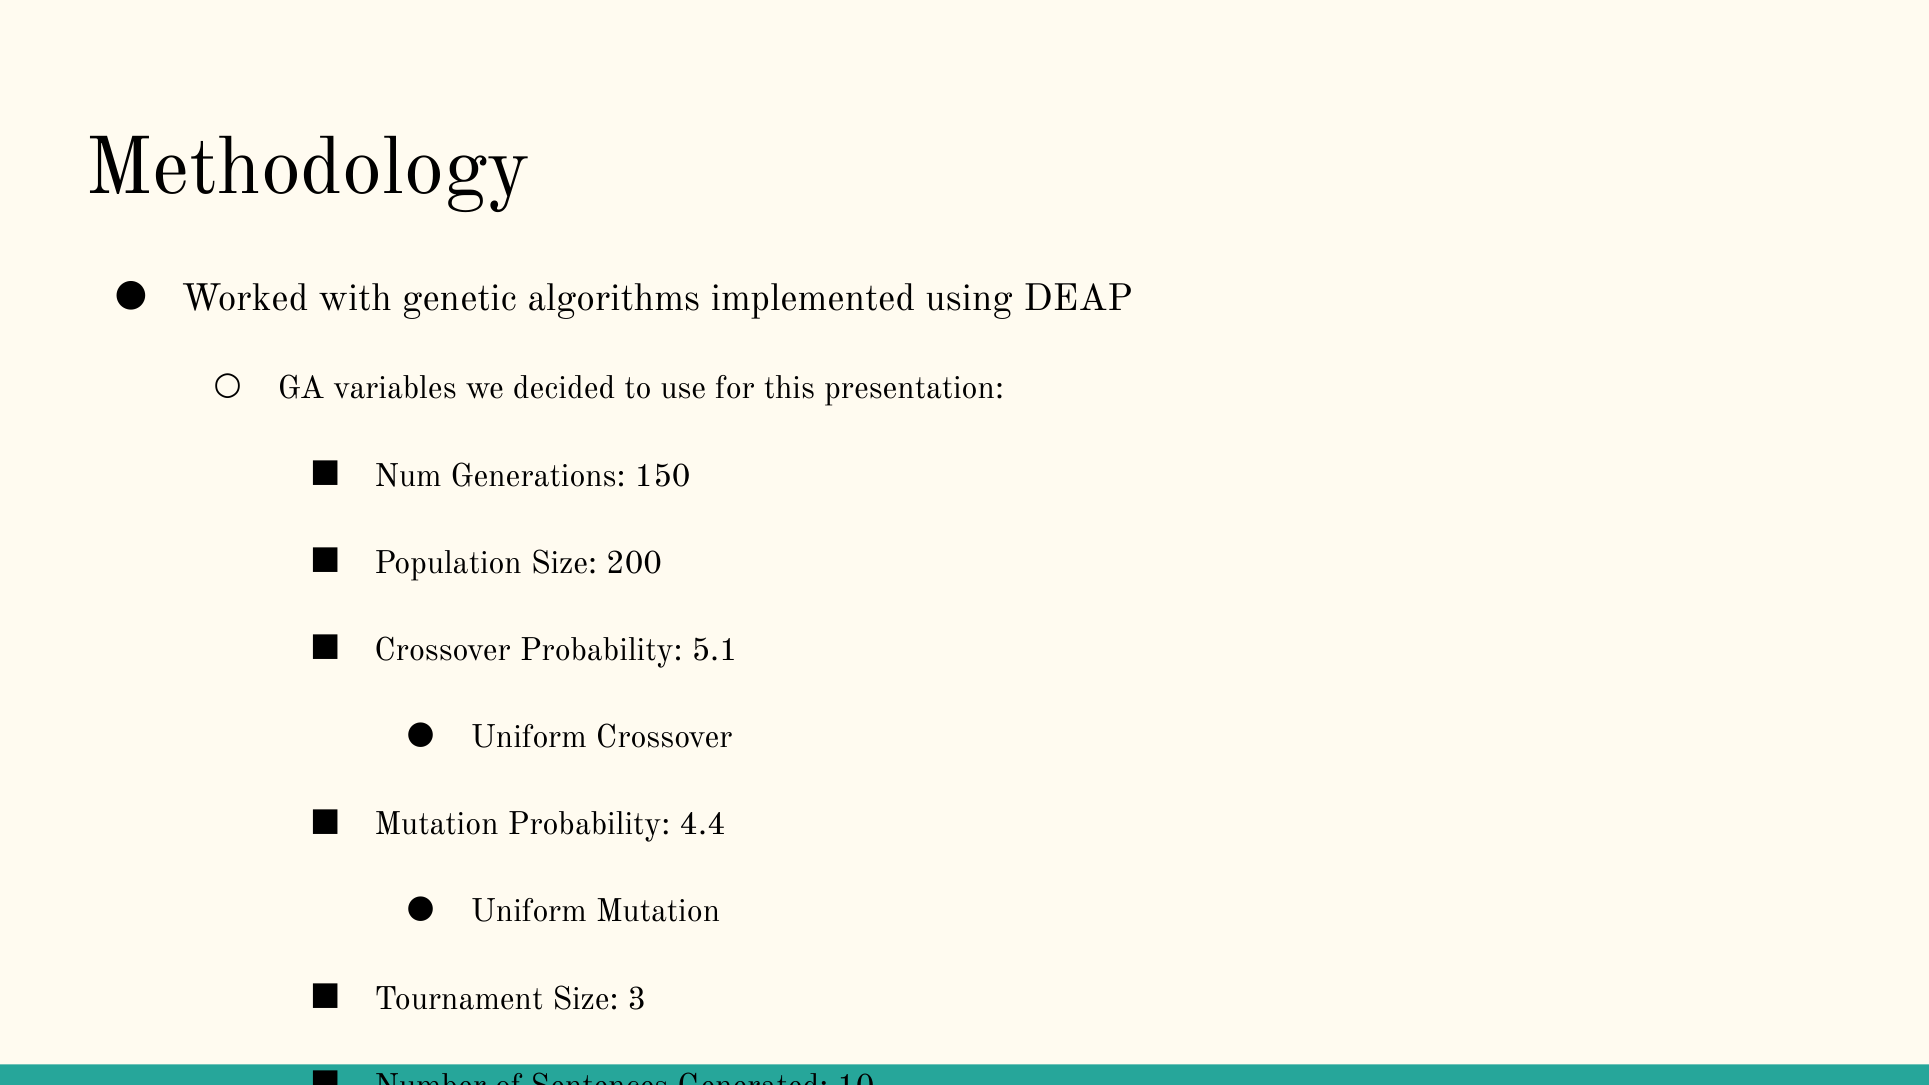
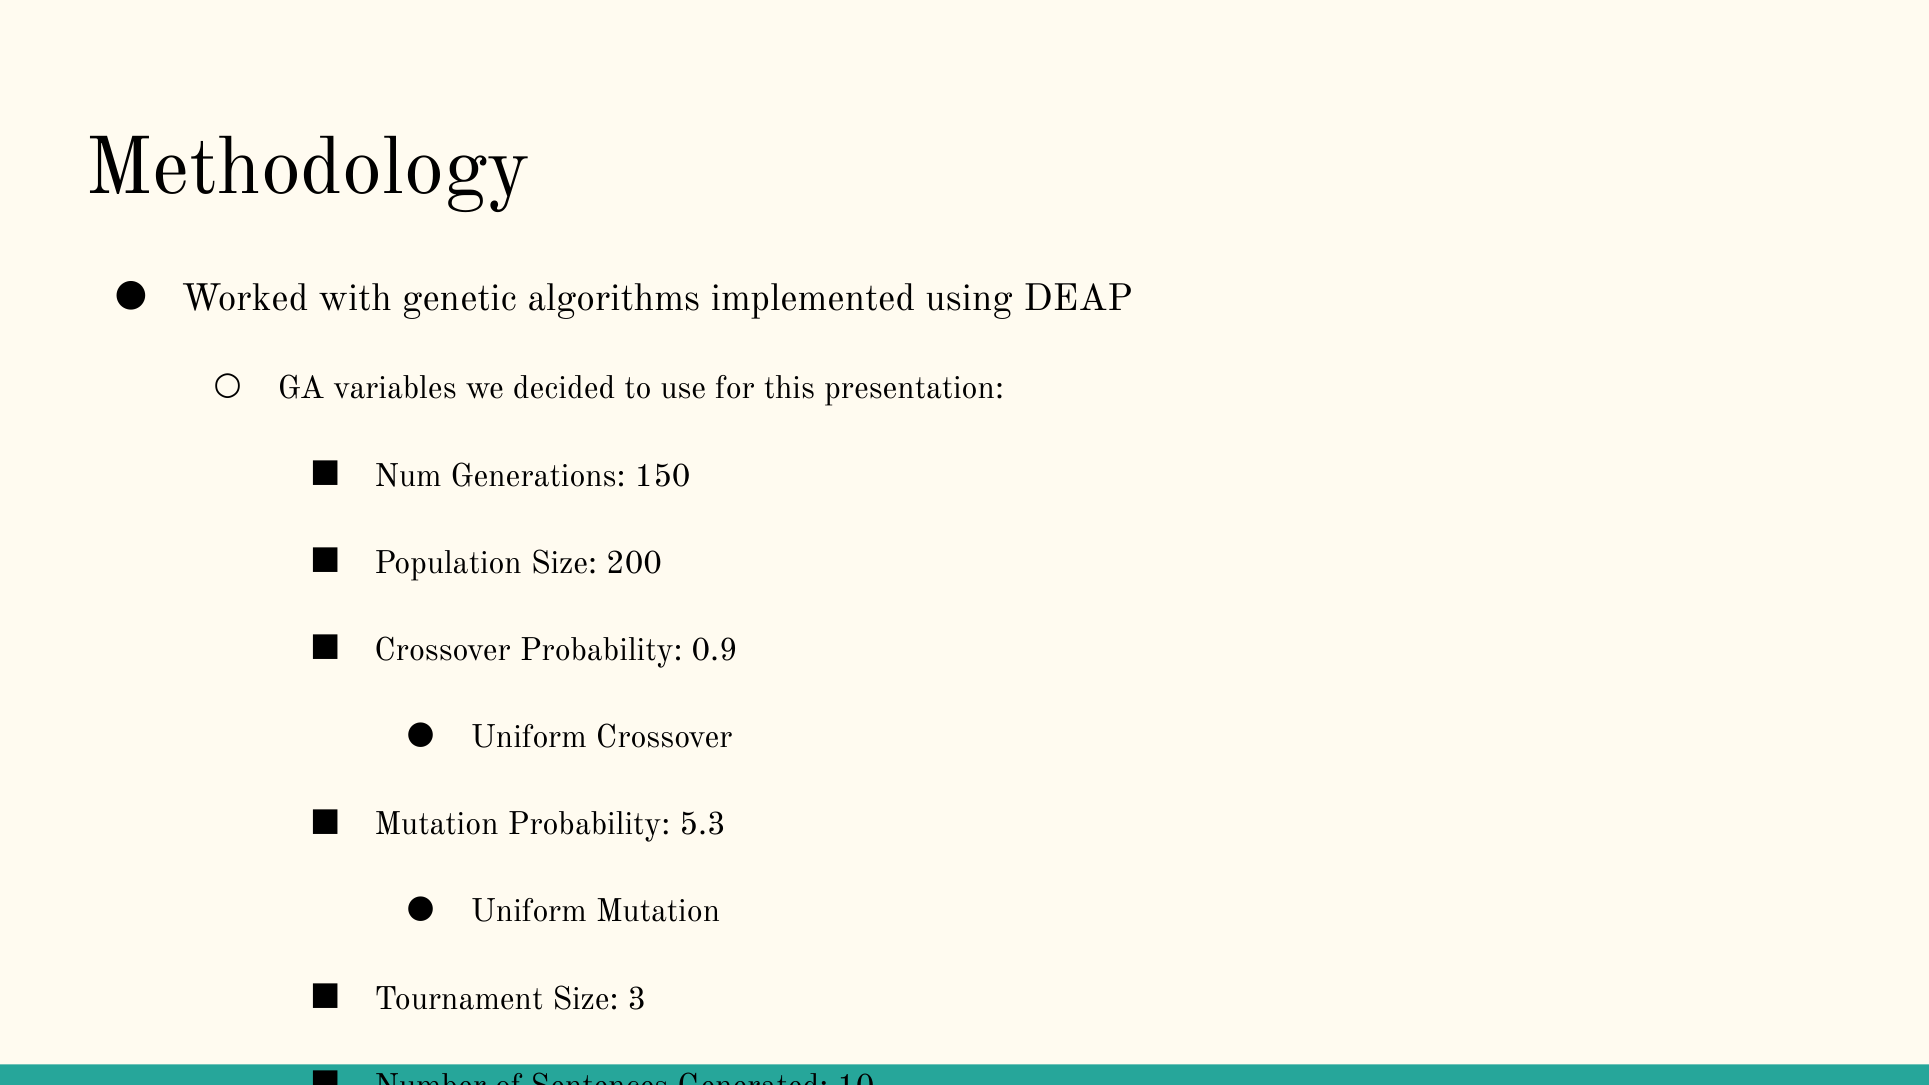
5.1: 5.1 -> 0.9 (715, 650)
4.4: 4.4 -> 5.3 (703, 824)
